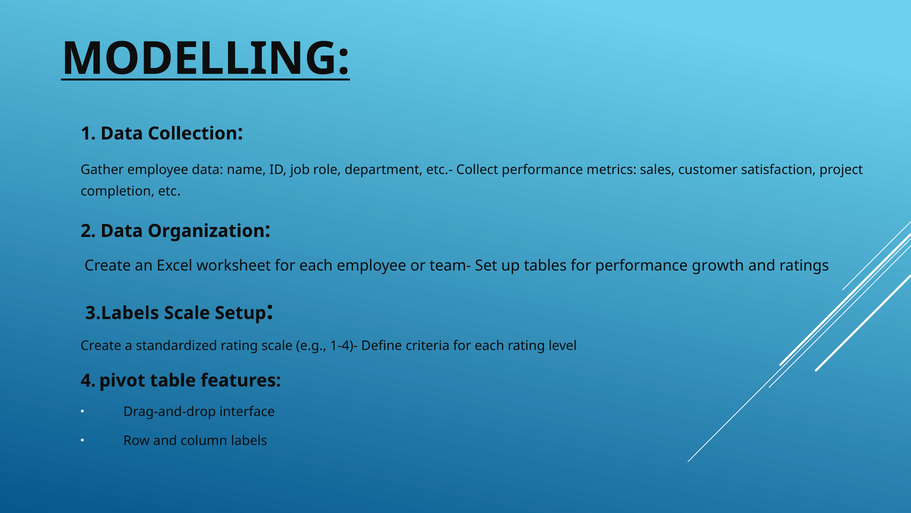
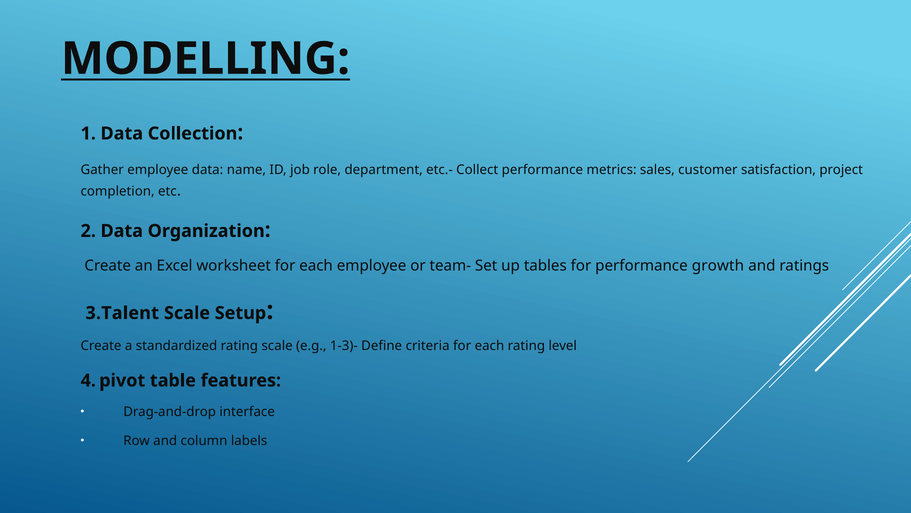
3.Labels: 3.Labels -> 3.Talent (122, 313)
1-4)-: 1-4)- -> 1-3)- (344, 346)
